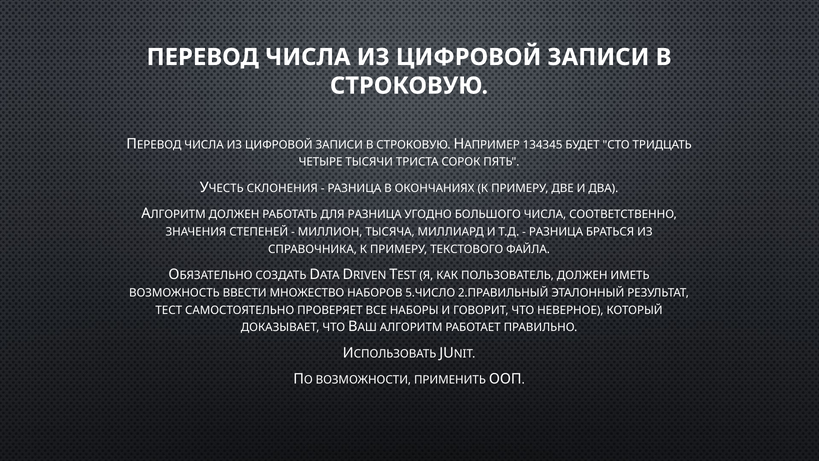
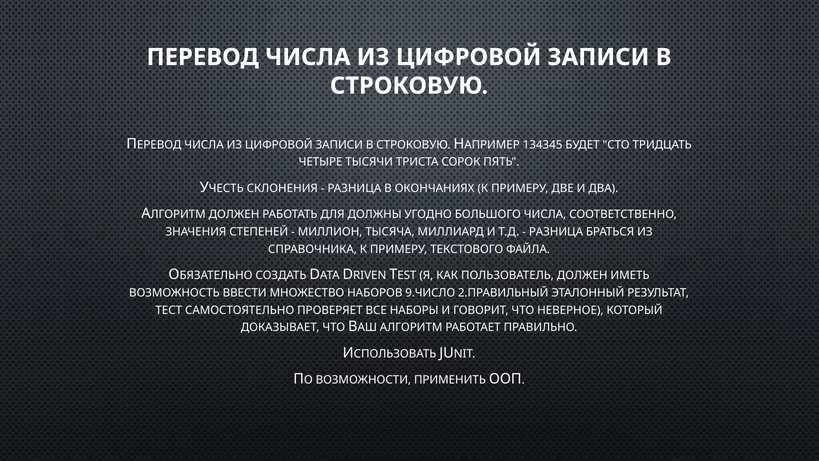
ДЛЯ РАЗНИЦА: РАЗНИЦА -> ДОЛЖНЫ (375, 214)
5.ЧИСЛО: 5.ЧИСЛО -> 9.ЧИСЛО (430, 293)
